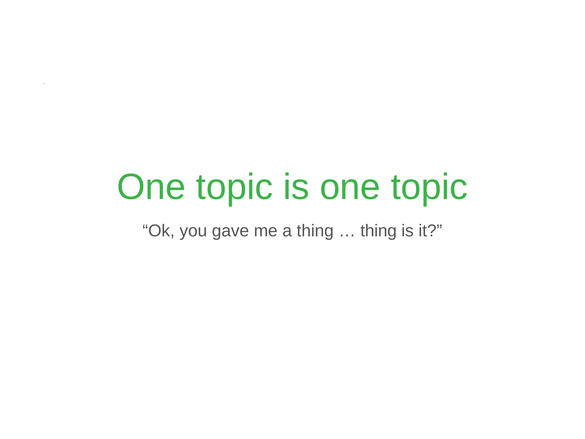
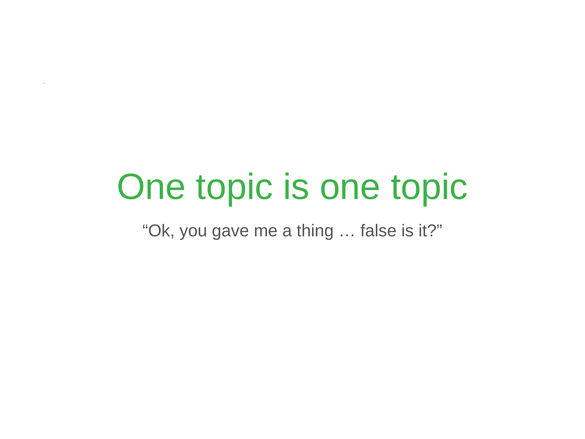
thing: thing -> false (379, 231)
